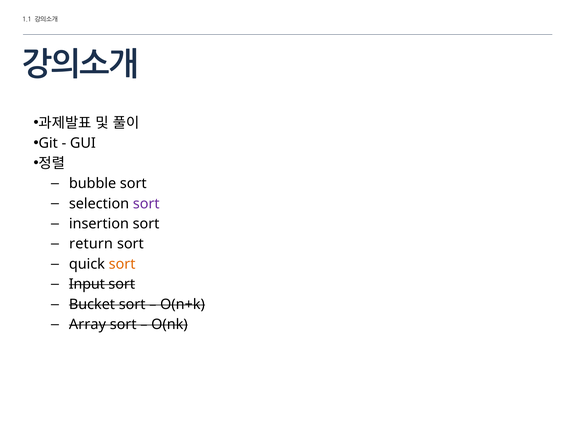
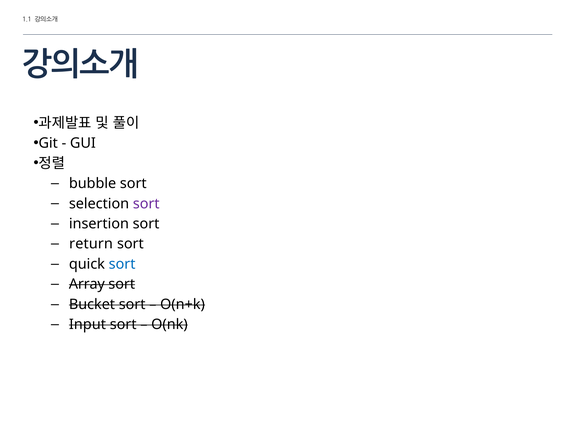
sort colour: orange -> blue (122, 264)
Input: Input -> Array (87, 284)
Array: Array -> Input (87, 325)
